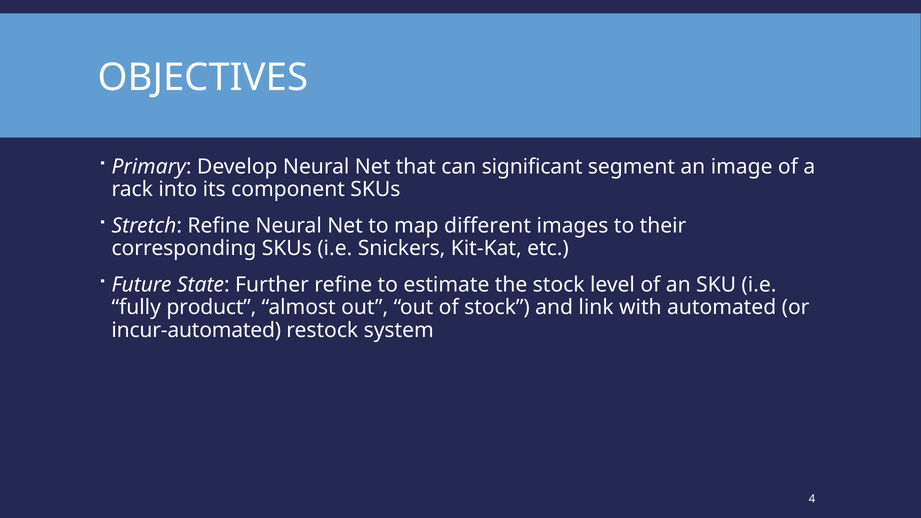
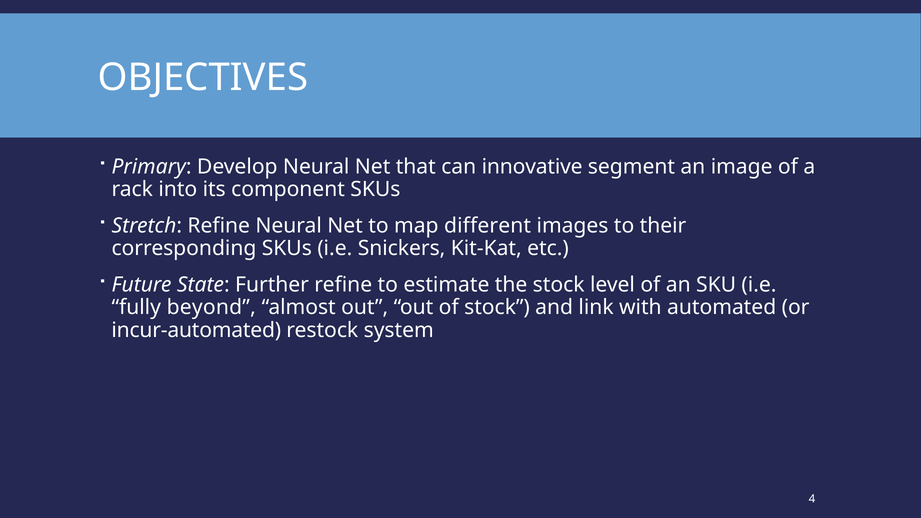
significant: significant -> innovative (532, 167)
product: product -> beyond (211, 307)
